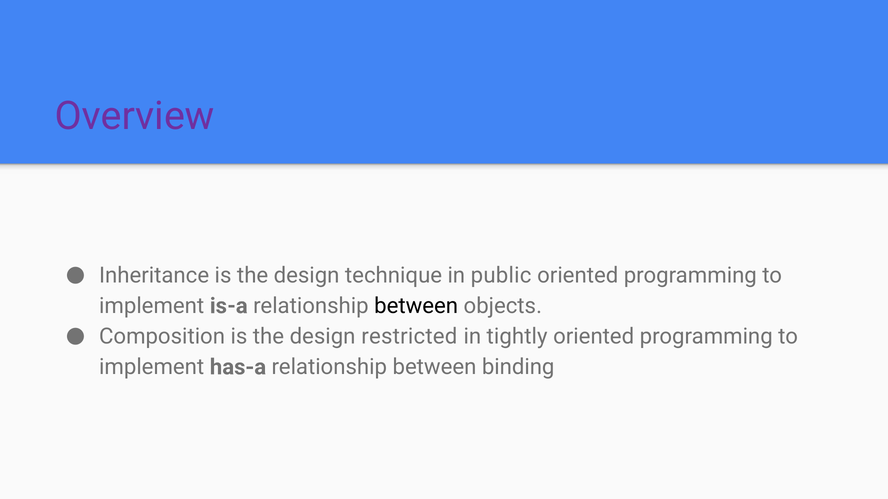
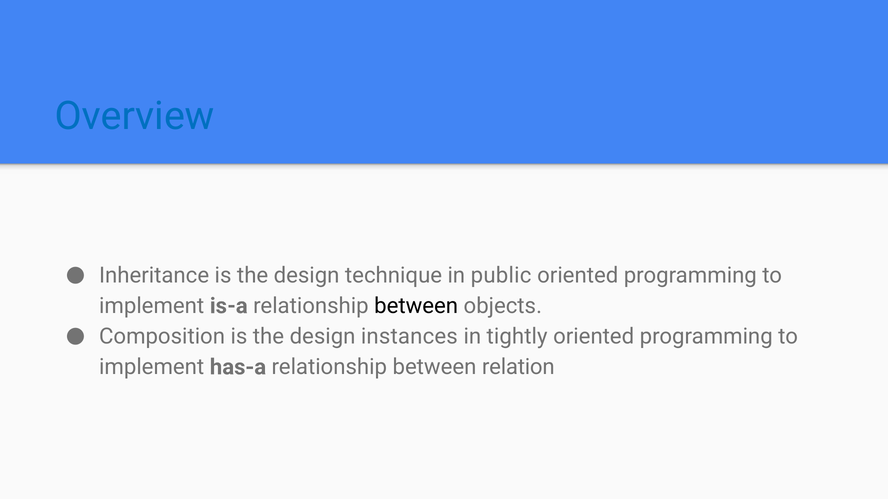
Overview colour: purple -> blue (135, 116)
restricted: restricted -> instances (409, 337)
binding: binding -> relation (518, 367)
